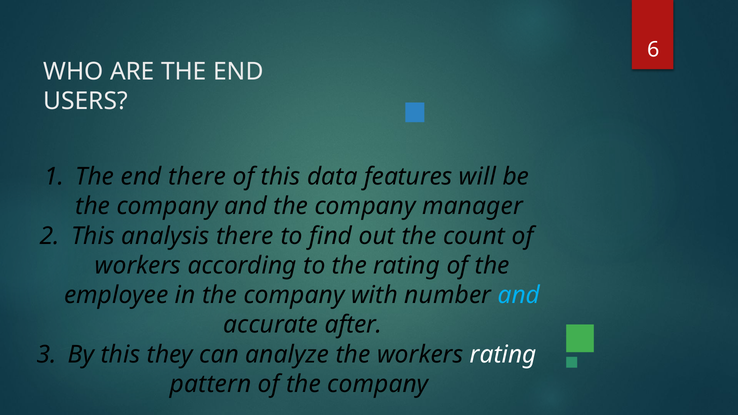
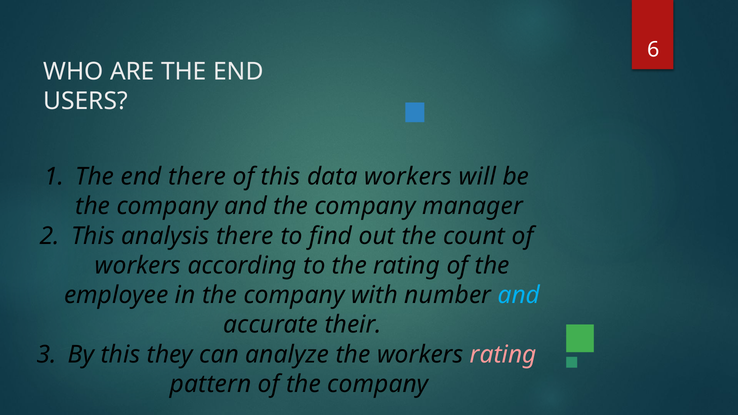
data features: features -> workers (408, 177)
after: after -> their (353, 325)
rating colour: white -> pink (503, 355)
